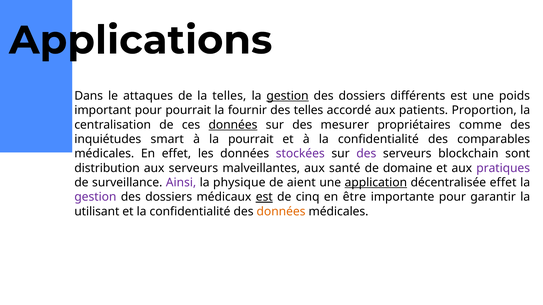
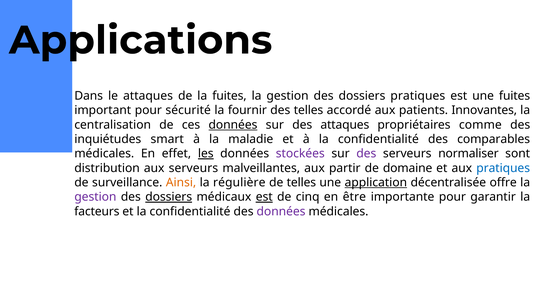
la telles: telles -> fuites (229, 96)
gestion underline: present -> none (288, 96)
dossiers différents: différents -> pratiques (418, 96)
une poids: poids -> fuites (515, 96)
pour pourrait: pourrait -> sécurité (188, 110)
Proportion: Proportion -> Innovantes (484, 110)
des mesurer: mesurer -> attaques (345, 125)
la pourrait: pourrait -> maladie (251, 139)
les underline: none -> present (206, 154)
blockchain: blockchain -> normaliser (468, 154)
santé: santé -> partir (345, 168)
pratiques colour: purple -> blue (503, 168)
Ainsi colour: purple -> orange (181, 183)
physique: physique -> régulière (239, 183)
de aient: aient -> telles (301, 183)
décentralisée effet: effet -> offre (503, 183)
dossiers underline: none -> present (169, 197)
utilisant: utilisant -> facteurs (97, 212)
données colour: orange -> purple (281, 212)
